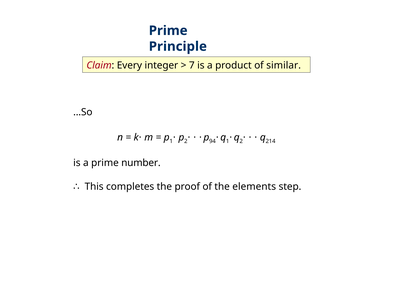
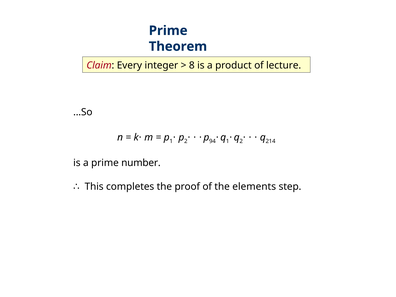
Principle: Principle -> Theorem (178, 46)
7: 7 -> 8 (192, 65)
similar: similar -> lecture (284, 65)
